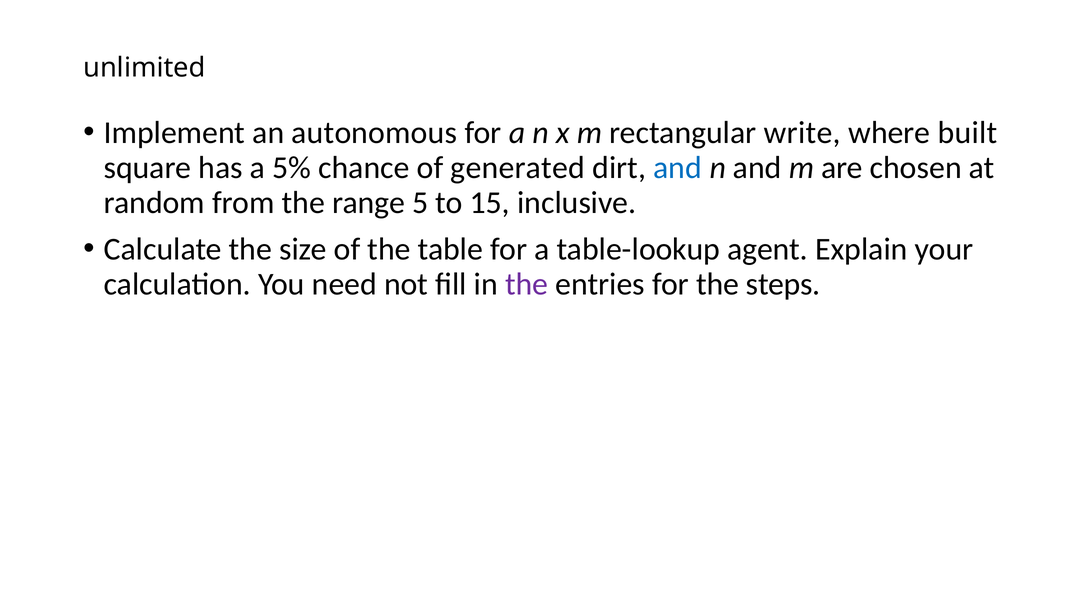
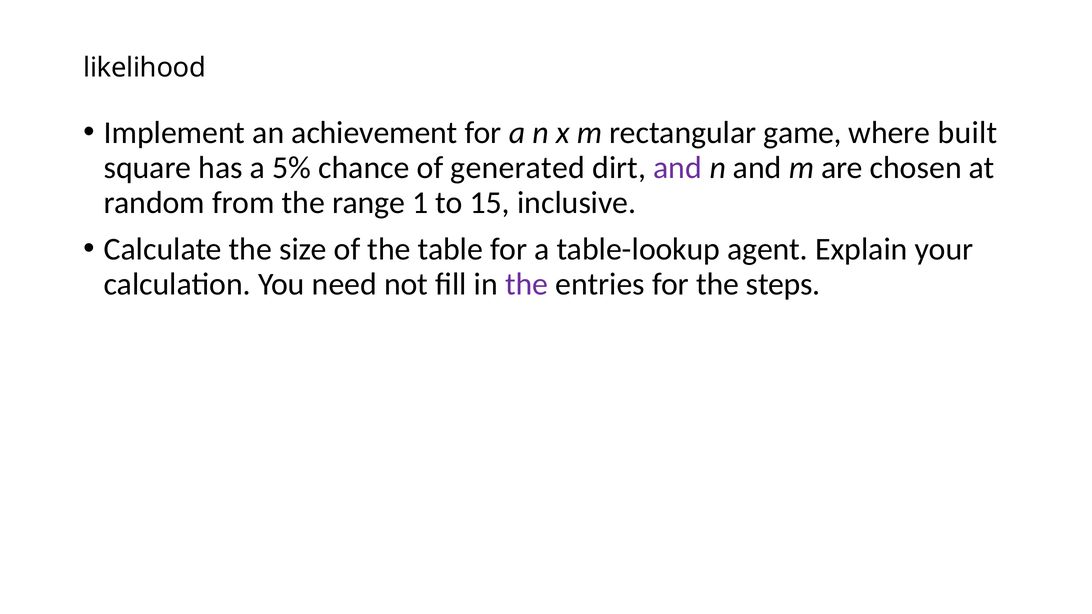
unlimited: unlimited -> likelihood (145, 68)
autonomous: autonomous -> achievement (374, 133)
write: write -> game (803, 133)
and colour: blue -> purple (678, 168)
5: 5 -> 1 (420, 203)
